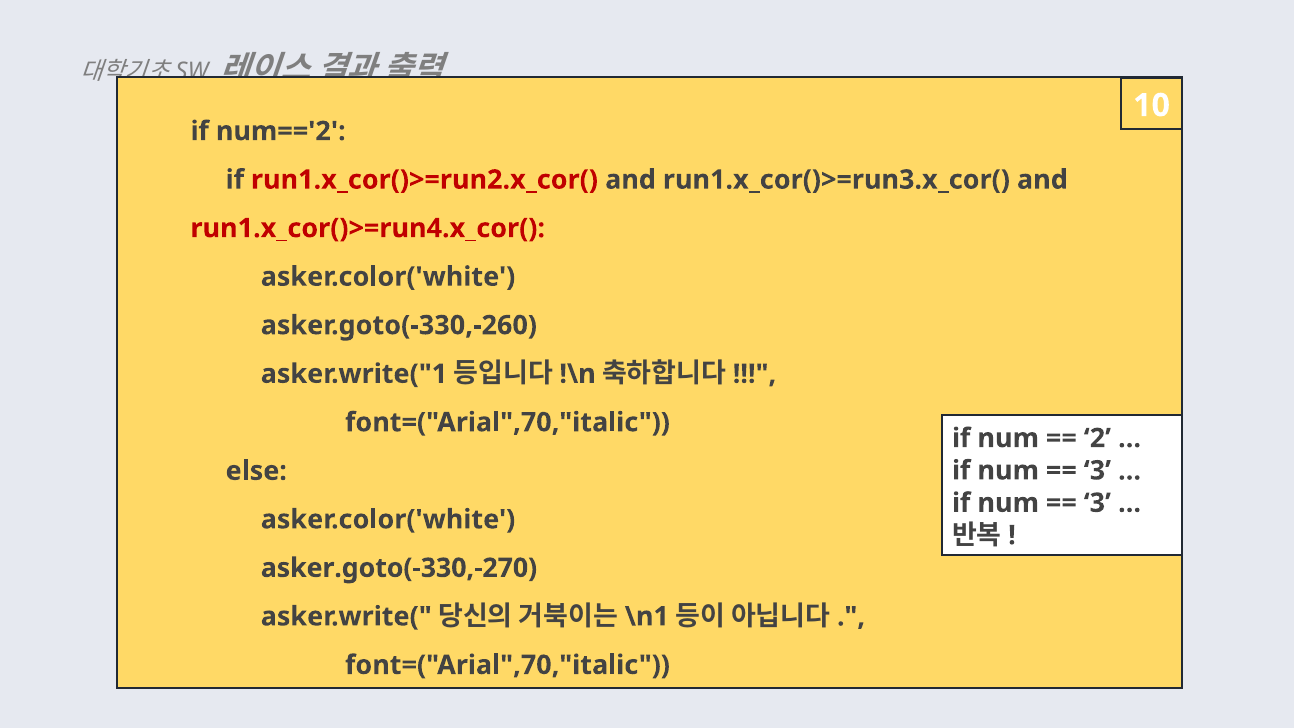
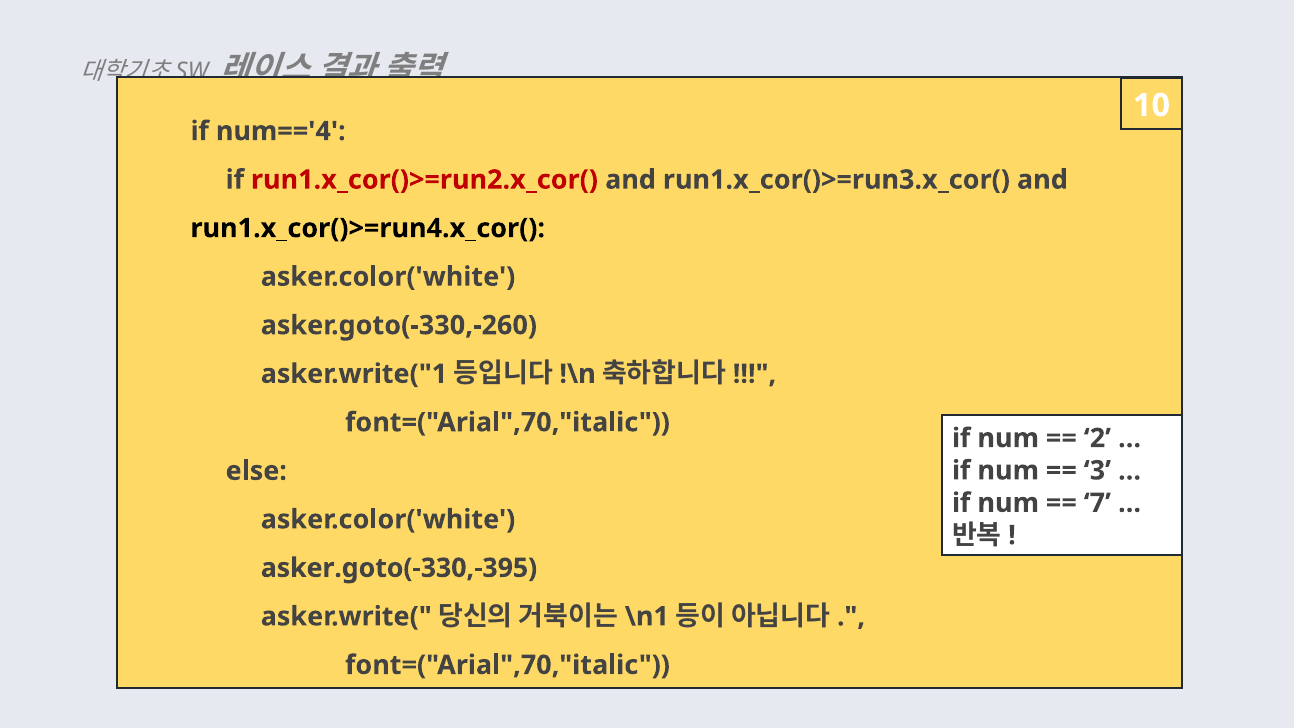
num=='2: num=='2 -> num=='4 (281, 131)
run1.x_cor()>=run4.x_cor( colour: red -> black (368, 228)
3: 3 -> 7 (1097, 503)
asker.goto(-330,-270: asker.goto(-330,-270 -> asker.goto(-330,-395 (399, 568)
